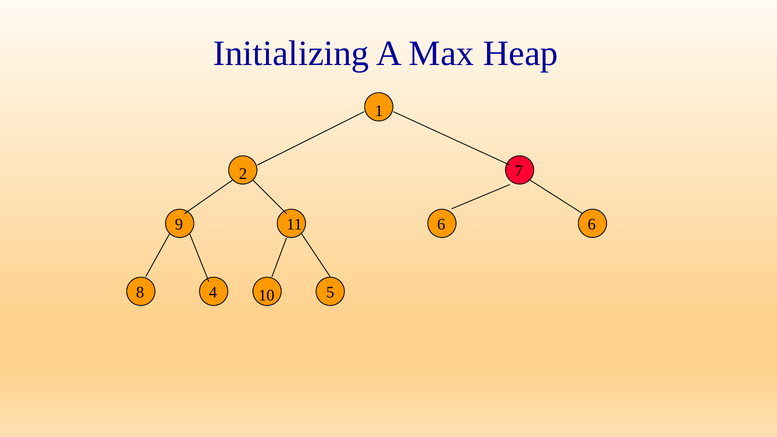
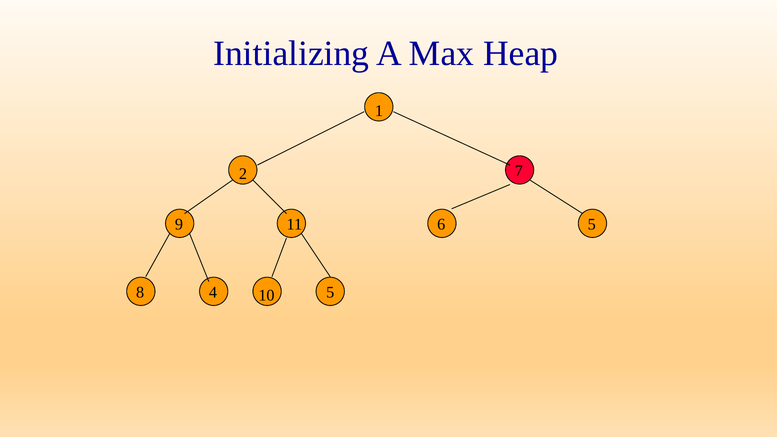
6 6: 6 -> 5 (592, 225)
